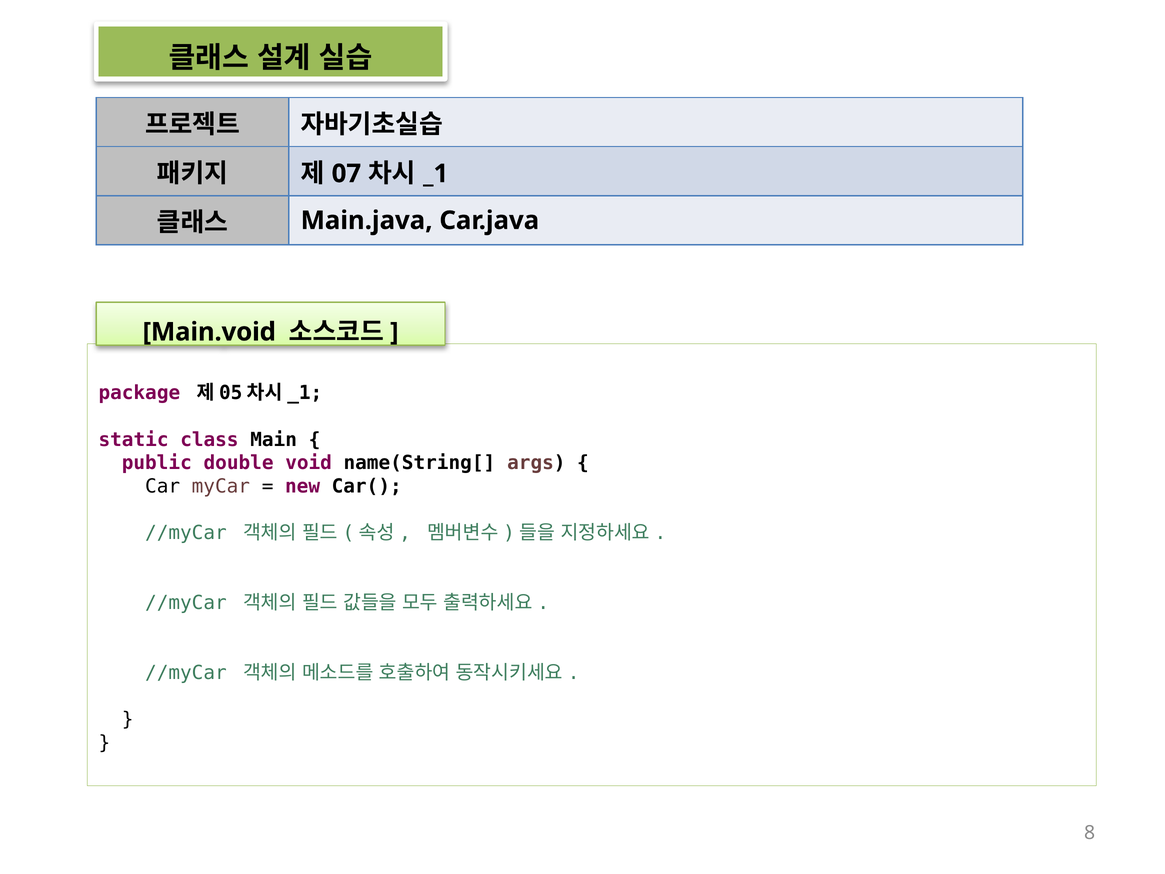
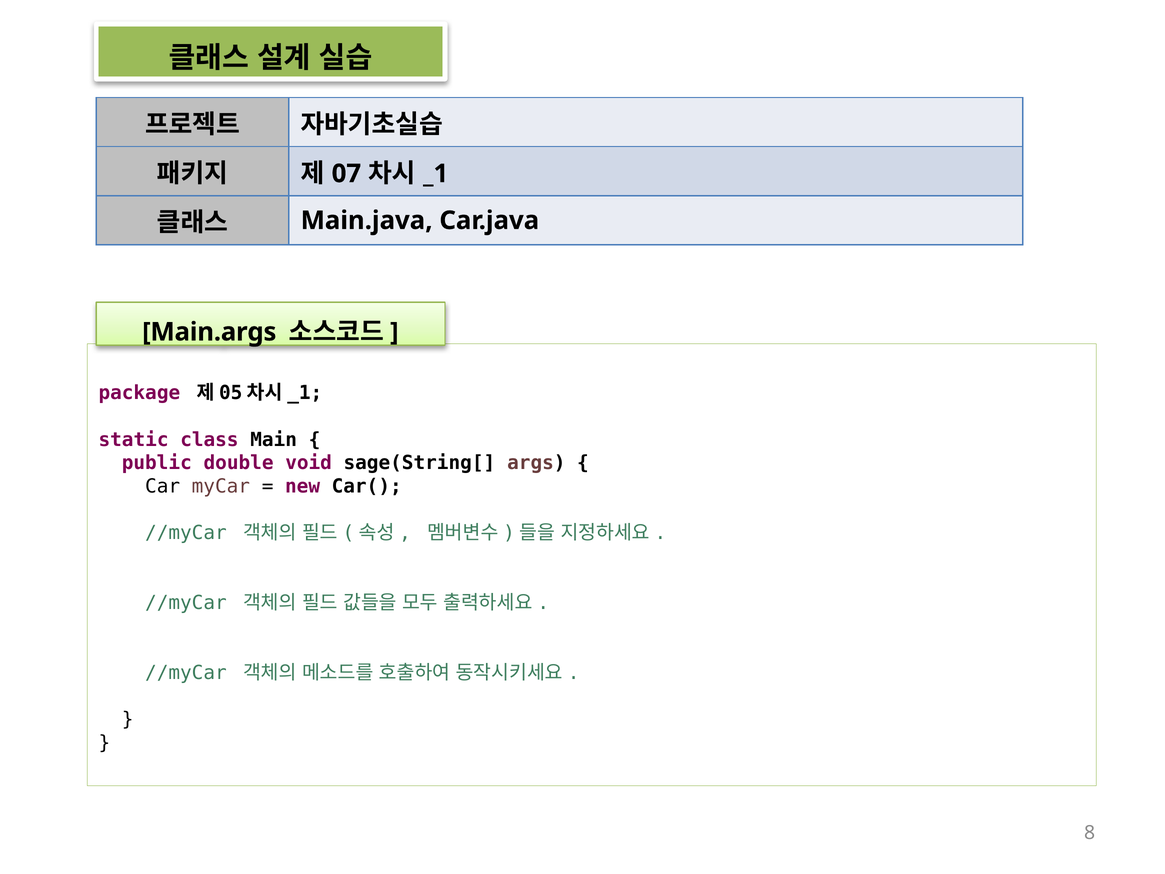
Main.void: Main.void -> Main.args (209, 332)
name(String[: name(String[ -> sage(String[ (419, 463)
